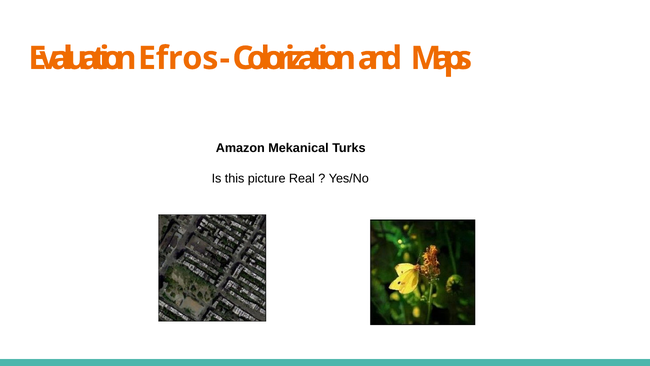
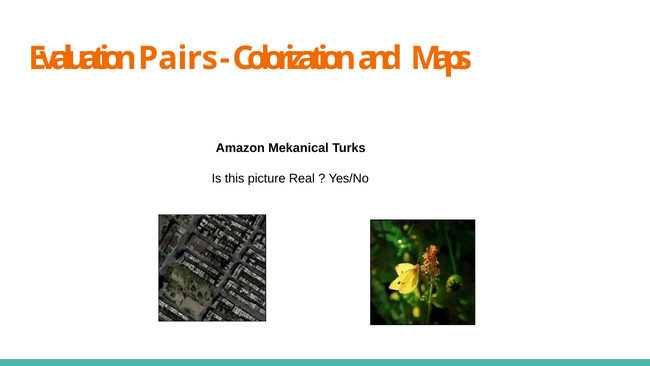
Efros: Efros -> Pairs (178, 58)
